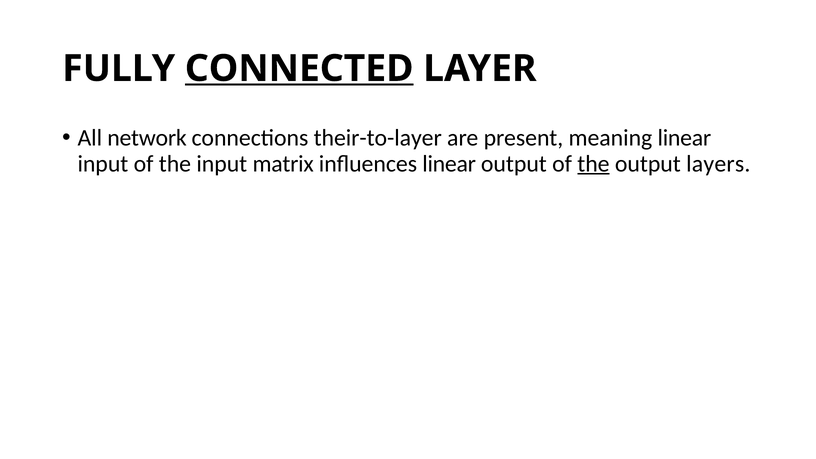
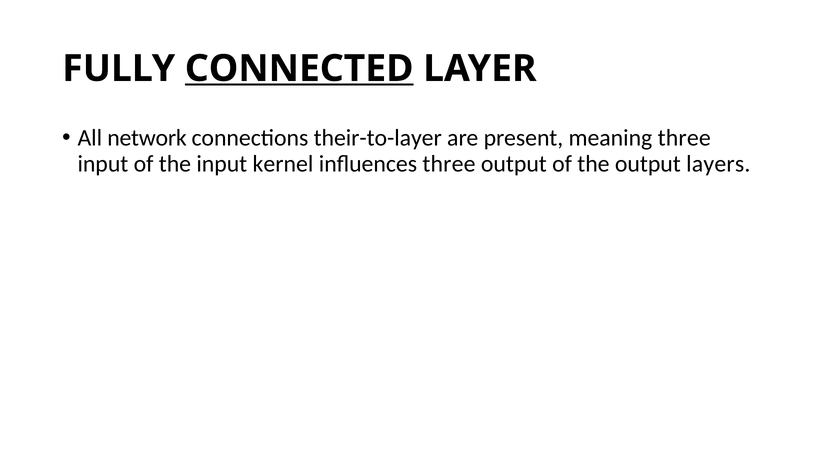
meaning linear: linear -> three (684, 138)
matrix: matrix -> kernel (283, 164)
influences linear: linear -> three (449, 164)
the underline: present -> none (593, 164)
